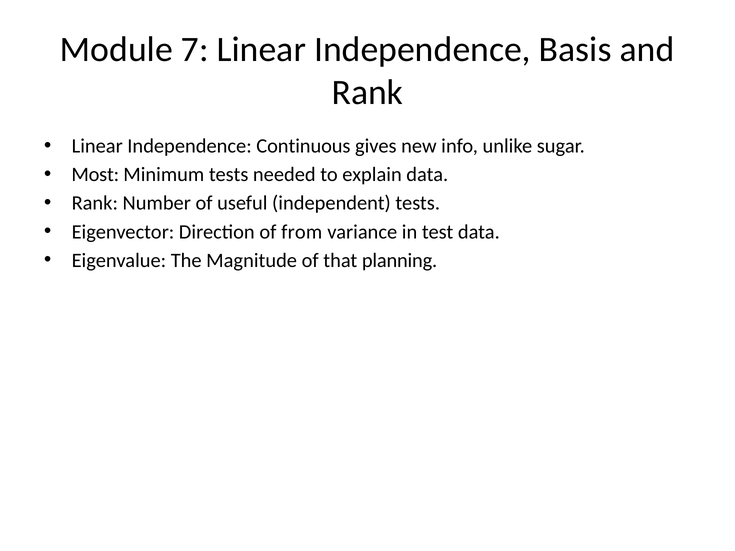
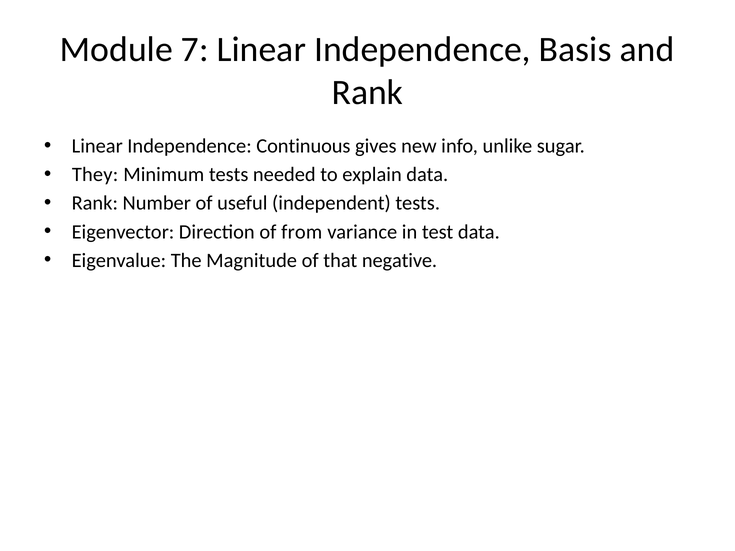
Most: Most -> They (95, 175)
planning: planning -> negative (400, 260)
